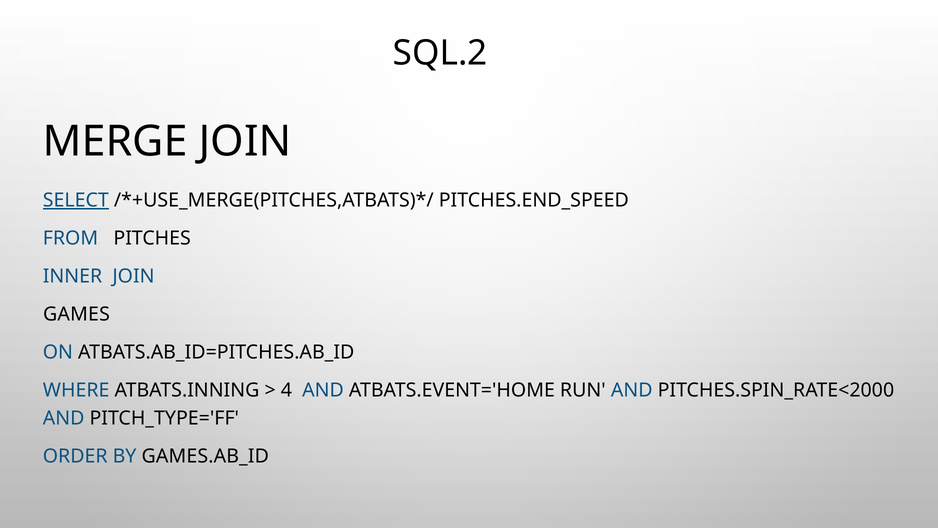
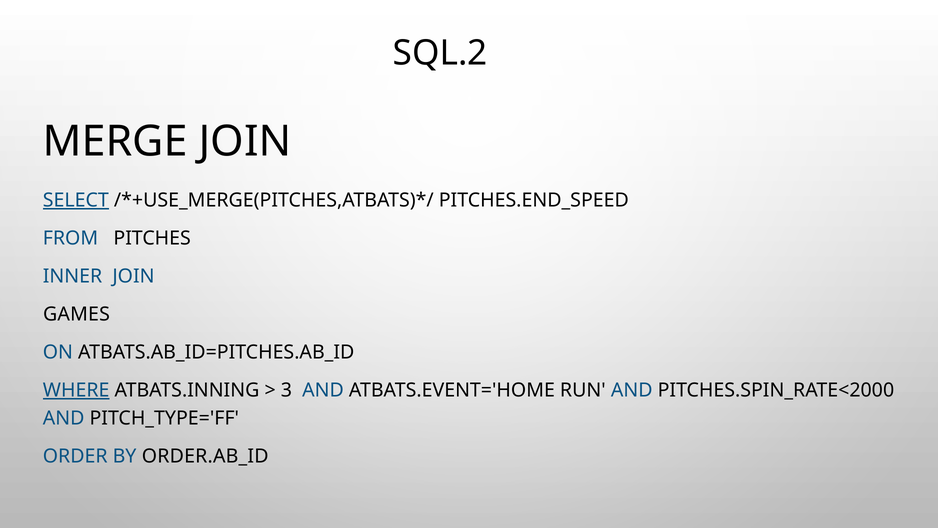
WHERE underline: none -> present (76, 390)
4: 4 -> 3 (286, 390)
GAMES.AB_ID: GAMES.AB_ID -> ORDER.AB_ID (205, 456)
